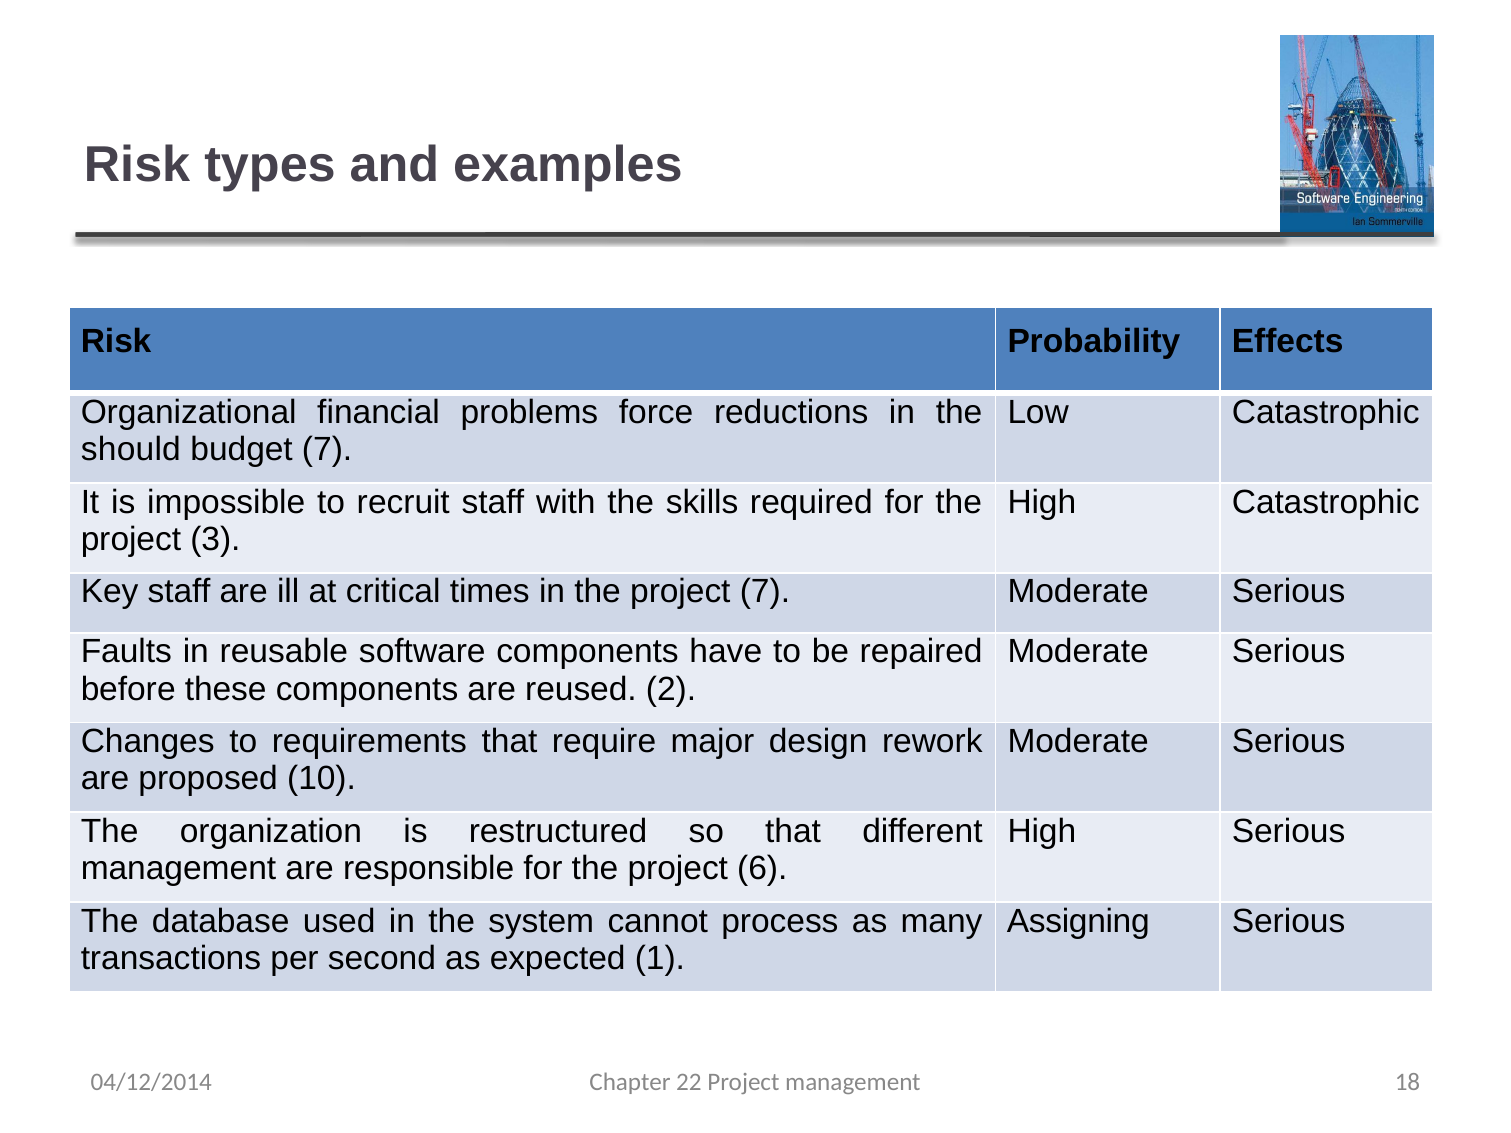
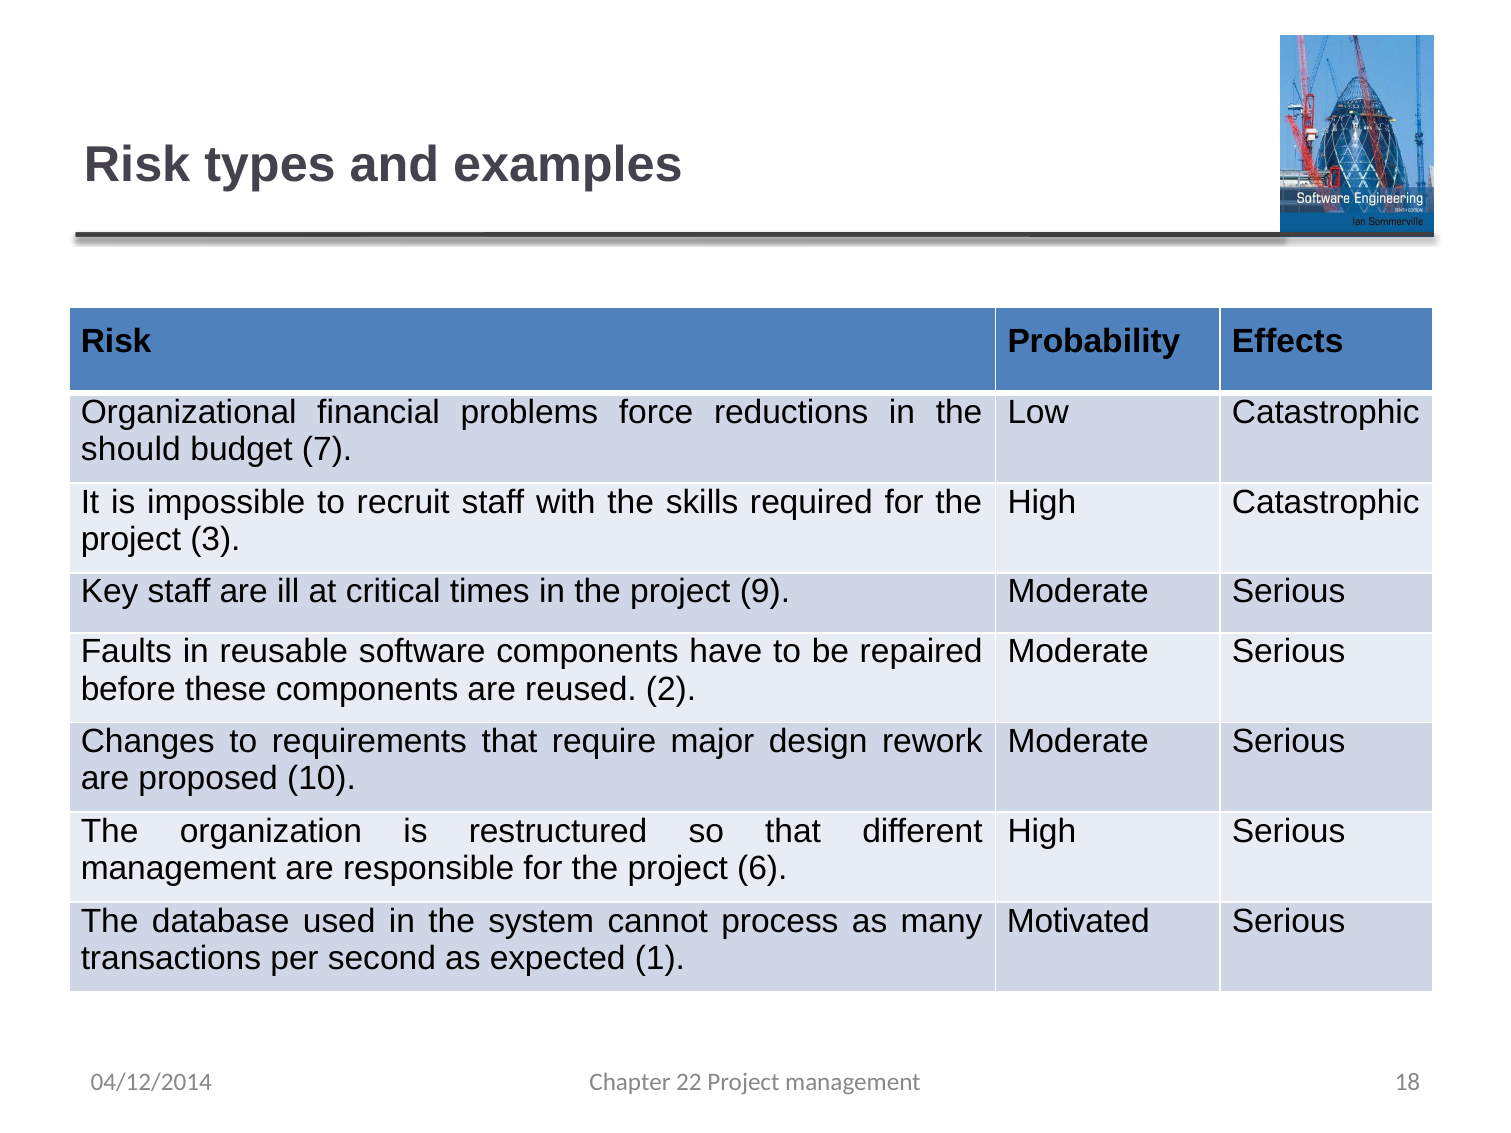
project 7: 7 -> 9 (765, 592)
Assigning: Assigning -> Motivated (1078, 921)
